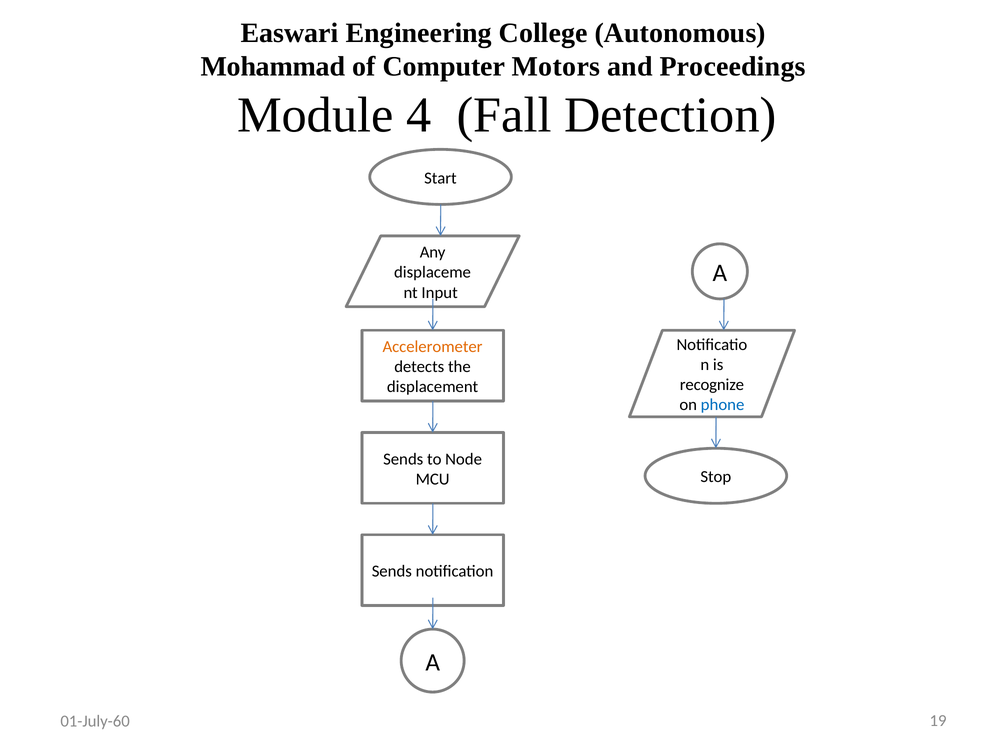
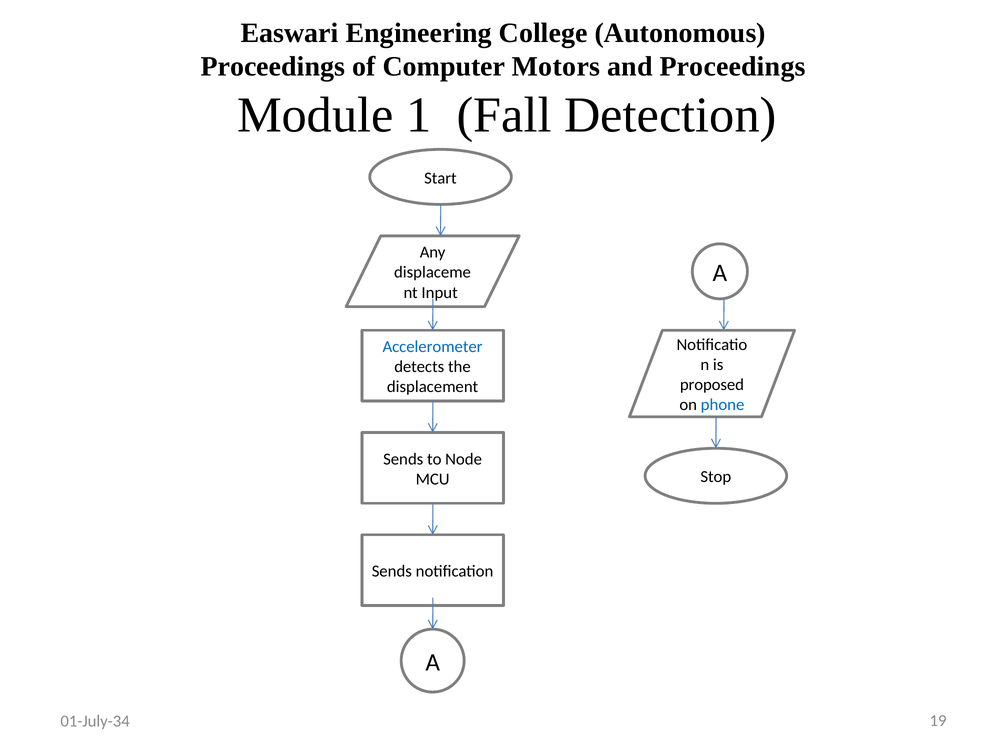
Mohammad: Mohammad -> Proceedings (273, 67)
4: 4 -> 1 (419, 115)
Accelerometer colour: orange -> blue (433, 347)
recognize: recognize -> proposed (712, 385)
01-July-60: 01-July-60 -> 01-July-34 (95, 721)
